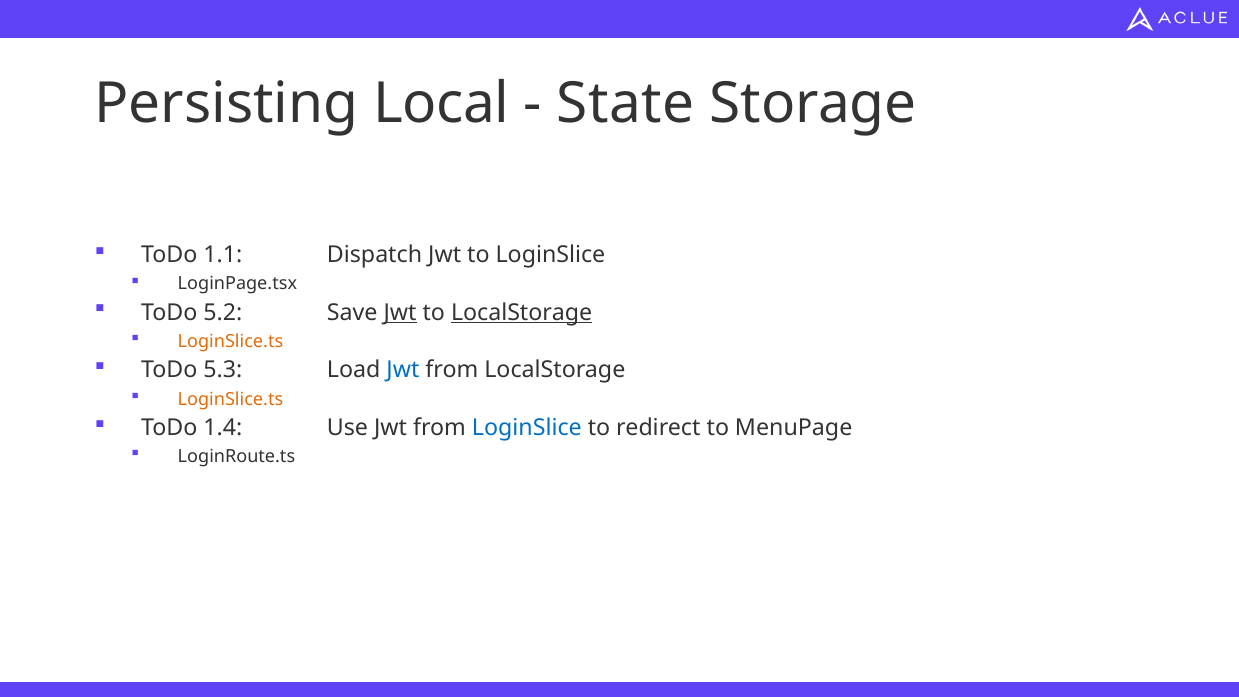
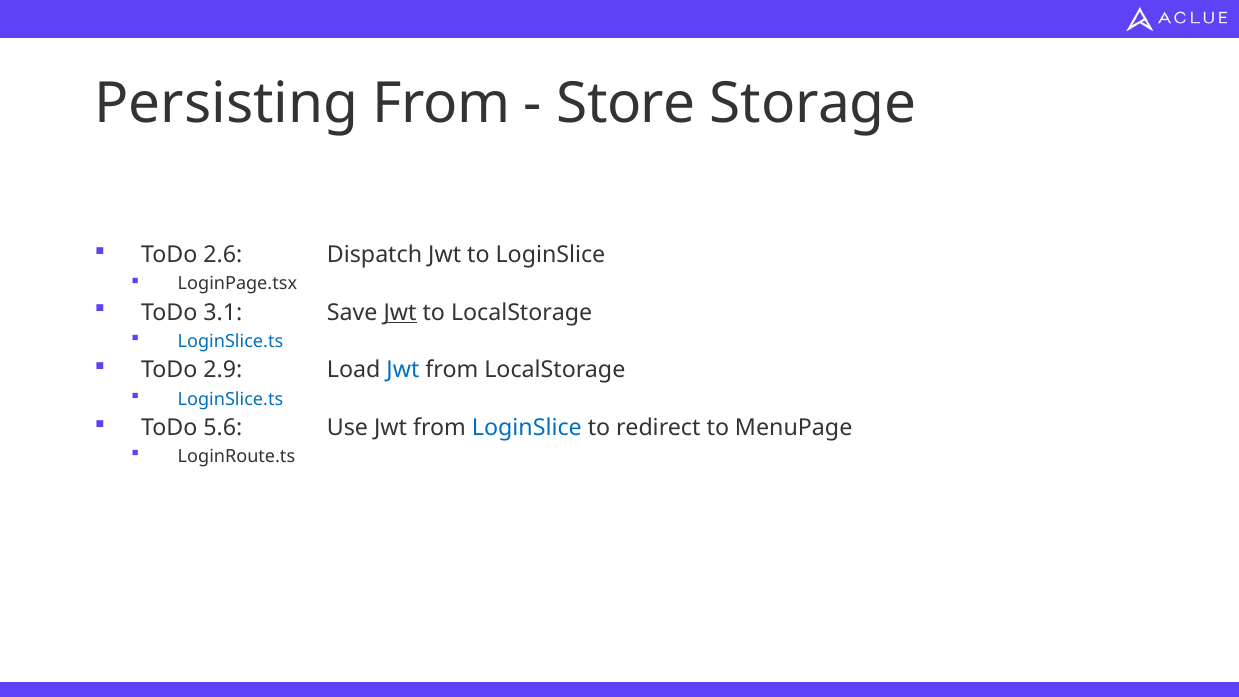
Persisting Local: Local -> From (441, 104)
State: State -> Store (626, 104)
1.1: 1.1 -> 2.6 (223, 255)
5.2: 5.2 -> 3.1 (223, 313)
LocalStorage underline: present -> none (522, 313)
LoginSlice.ts colour: orange -> blue (230, 342)
5.3: 5.3 -> 2.9 (223, 370)
LoginSlice.ts colour: orange -> blue (230, 399)
1.4: 1.4 -> 5.6 (223, 428)
